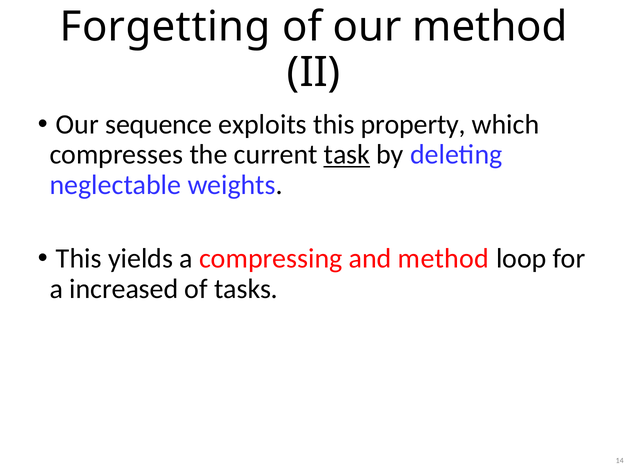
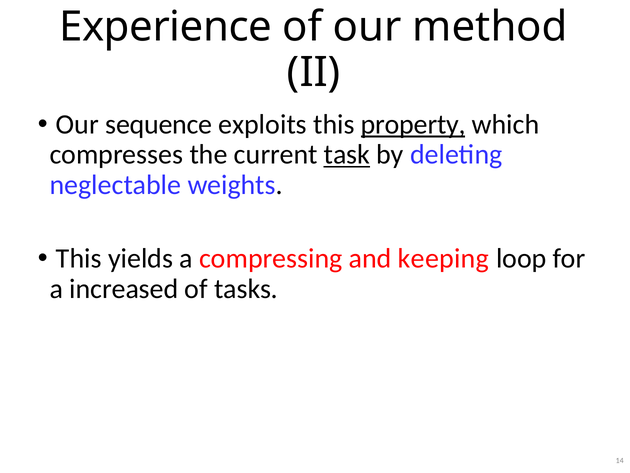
Forgetting: Forgetting -> Experience (166, 27)
property underline: none -> present (413, 124)
and method: method -> keeping (444, 258)
